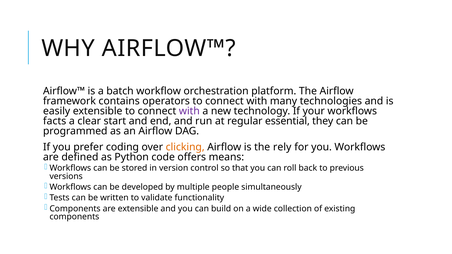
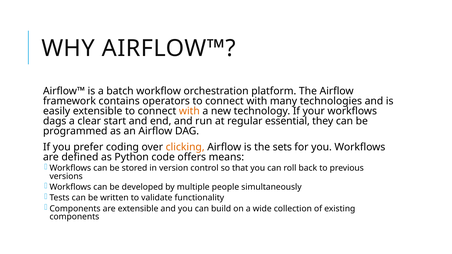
with colour: purple -> orange (189, 111)
facts: facts -> dags (55, 121)
rely: rely -> sets (282, 147)
